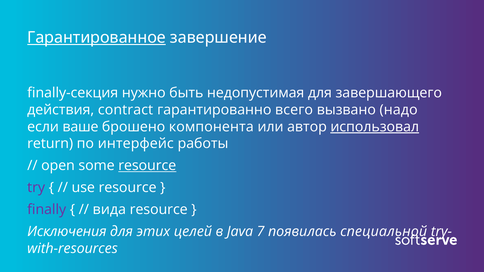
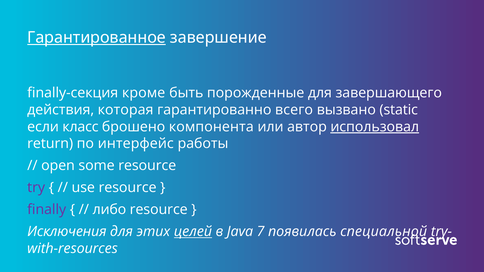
нужно: нужно -> кроме (144, 93)
недопустимая: недопустимая -> порожденные (256, 93)
contract: contract -> которая (126, 110)
надо: надо -> static (399, 110)
ваше: ваше -> класс (80, 127)
resource underline: present -> none (147, 166)
вида: вида -> либо (109, 210)
целей underline: none -> present (193, 232)
